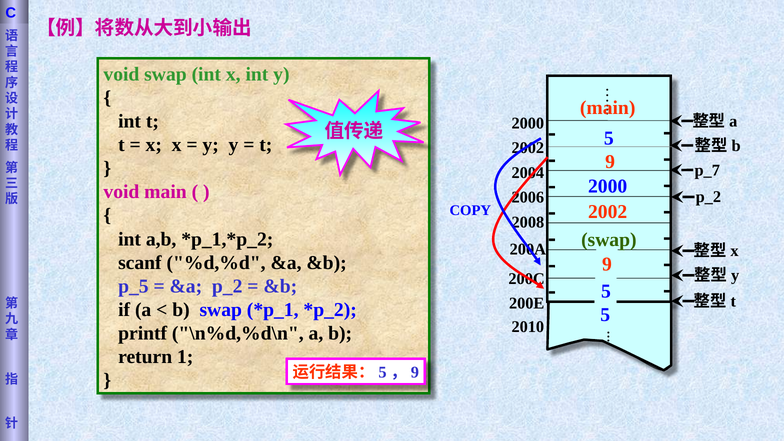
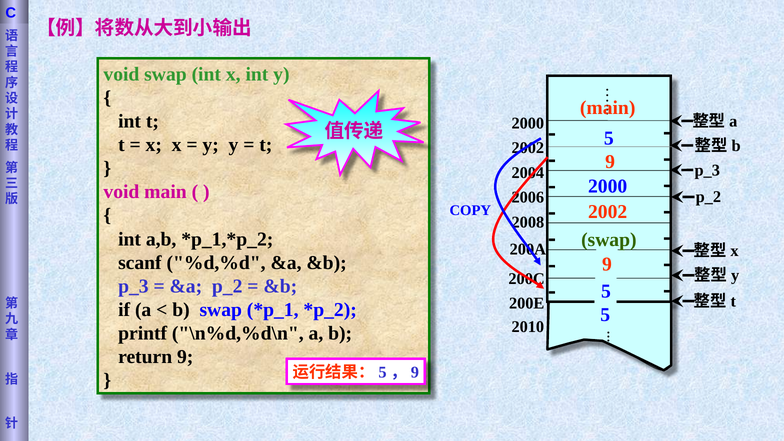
p_7: p_7 -> p_3 (707, 170)
p_5: p_5 -> p_3 (133, 286)
return 1: 1 -> 9 (185, 357)
